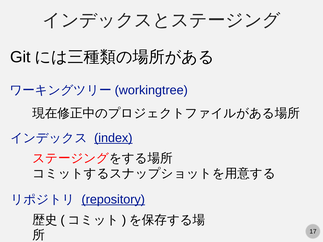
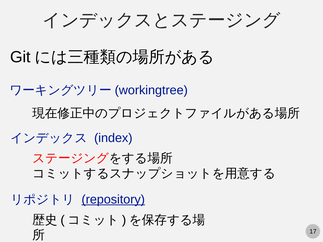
index underline: present -> none (113, 138)
